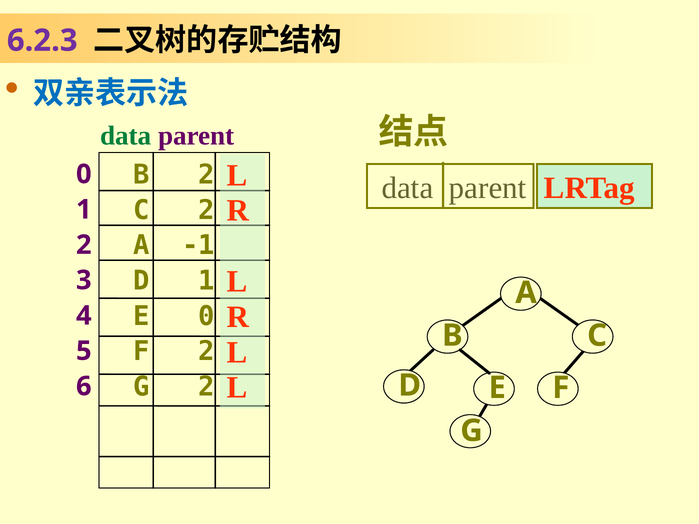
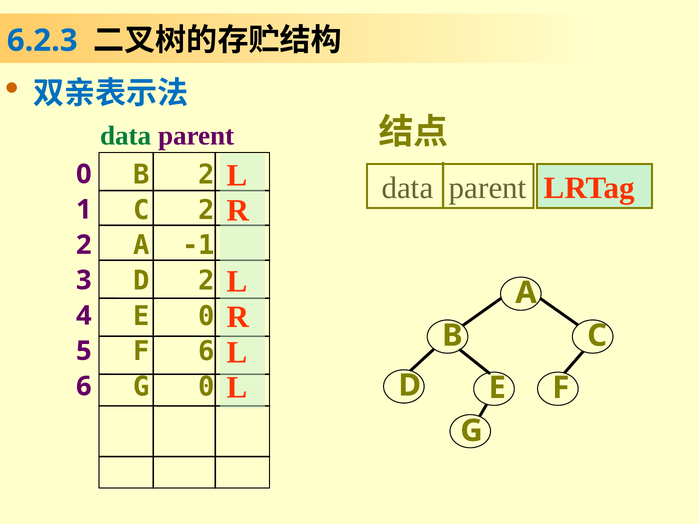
6.2.3 colour: purple -> blue (42, 41)
D 1: 1 -> 2 (207, 281)
F 2: 2 -> 6 (207, 352)
G 2: 2 -> 0 (207, 387)
